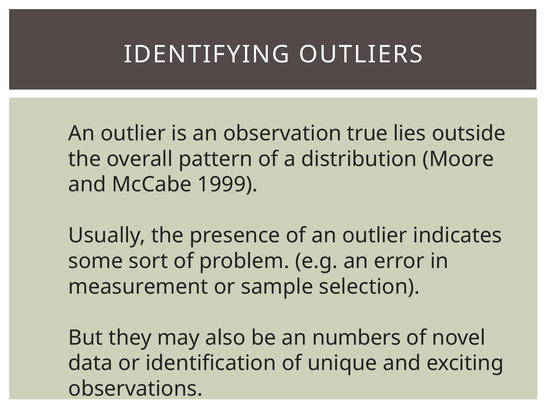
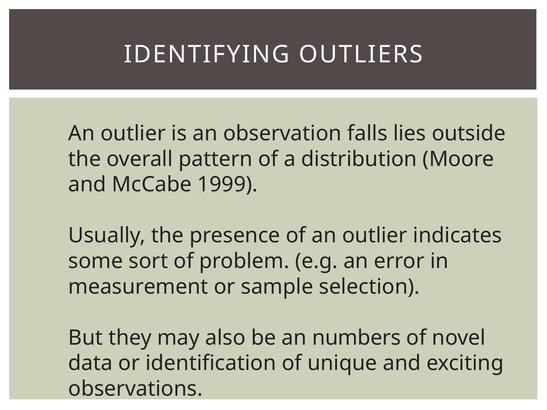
true: true -> falls (367, 134)
